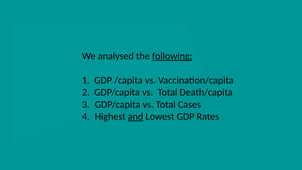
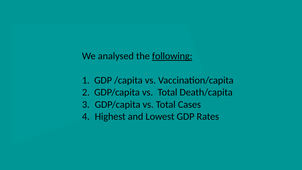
and underline: present -> none (136, 116)
